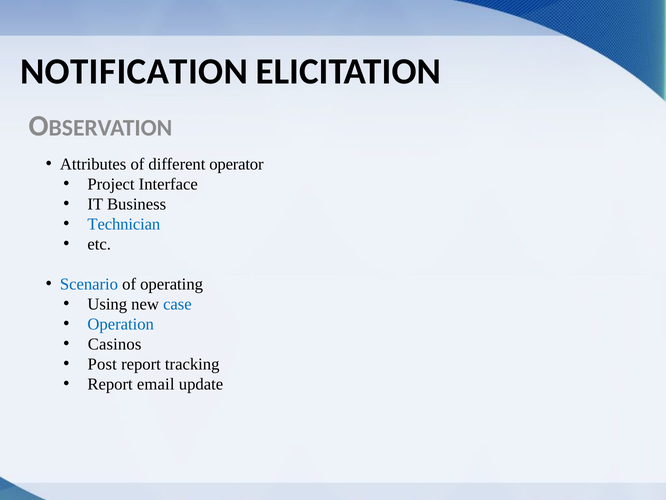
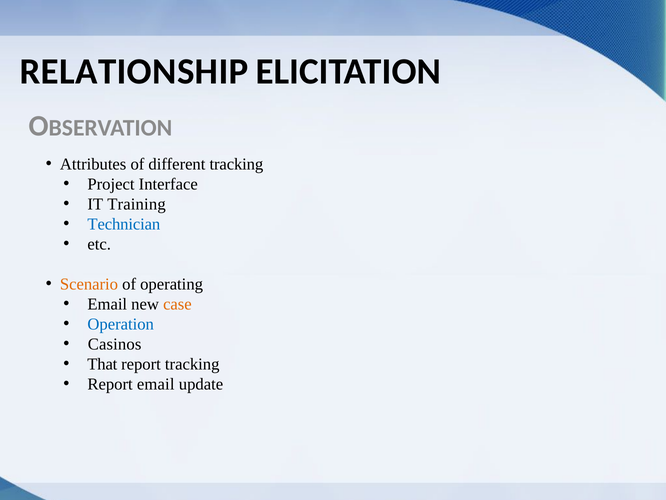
NOTIFICATION: NOTIFICATION -> RELATIONSHIP (134, 71)
different operator: operator -> tracking (236, 164)
Business: Business -> Training (136, 204)
Scenario colour: blue -> orange (89, 284)
Using: Using -> Email (107, 304)
case colour: blue -> orange (177, 304)
Post: Post -> That (102, 364)
